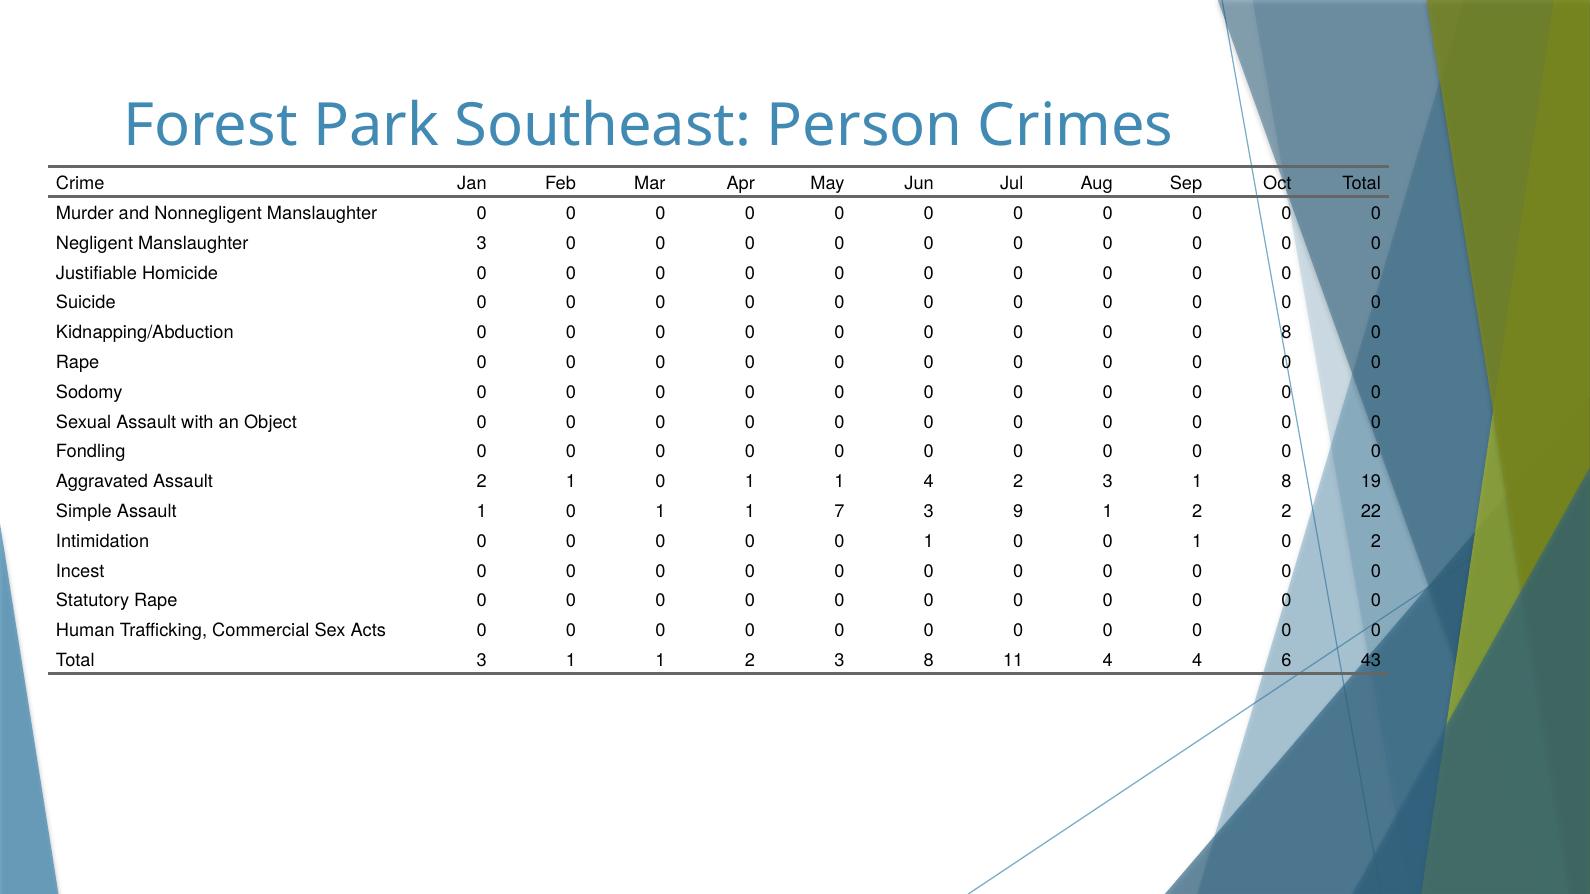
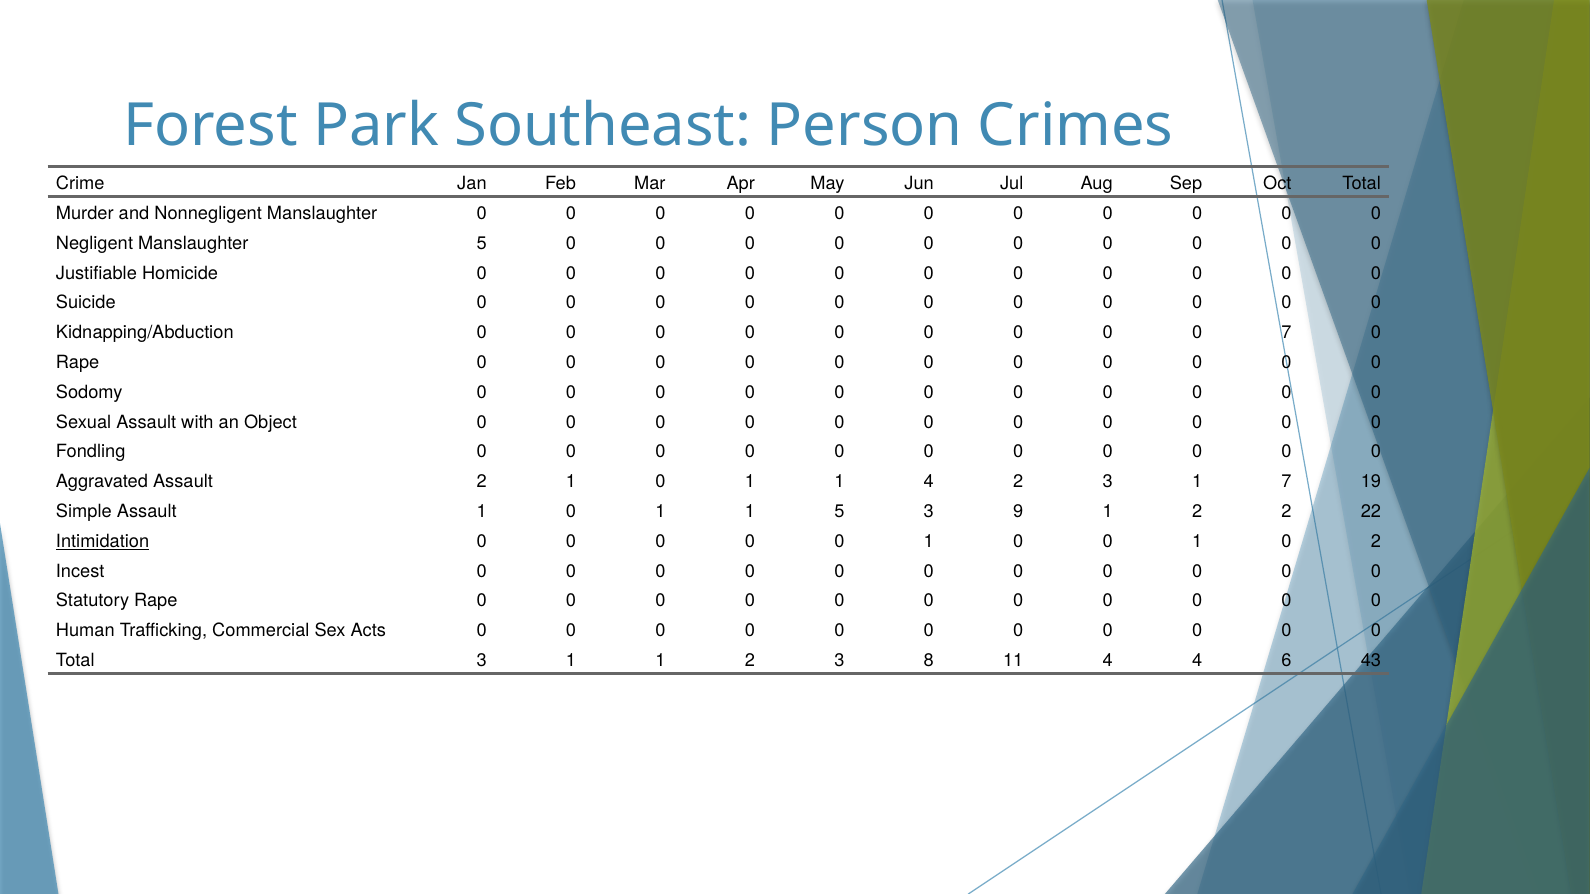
Manslaughter 3: 3 -> 5 (482, 243)
0 8: 8 -> 7 (1287, 333)
1 8: 8 -> 7 (1287, 482)
1 7: 7 -> 5 (839, 512)
Intimidation underline: none -> present (103, 542)
